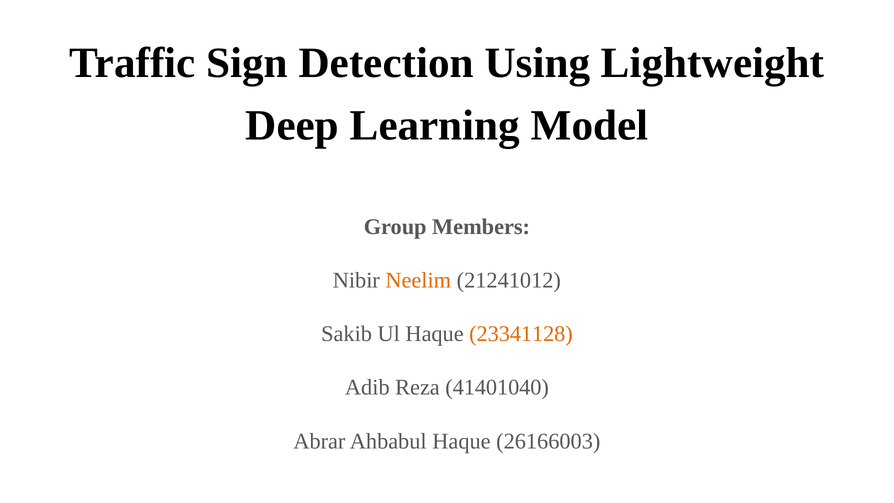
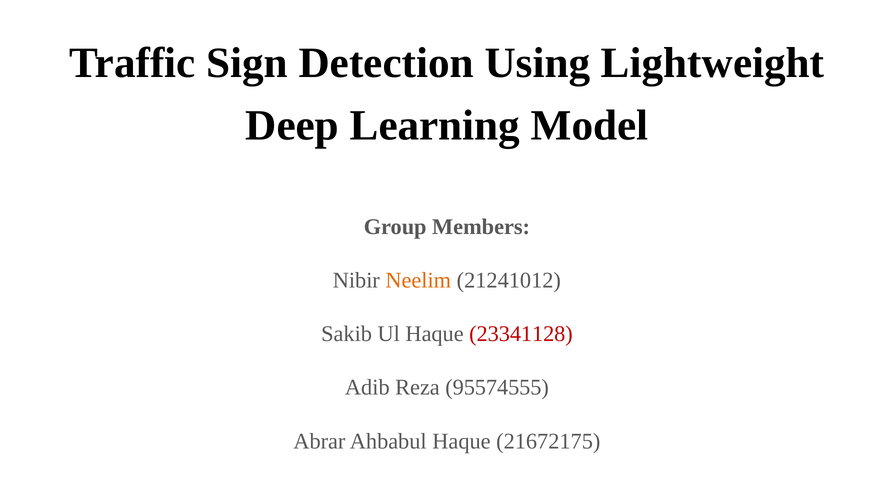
23341128 colour: orange -> red (521, 334)
41401040: 41401040 -> 95574555 (497, 388)
26166003: 26166003 -> 21672175 (548, 441)
